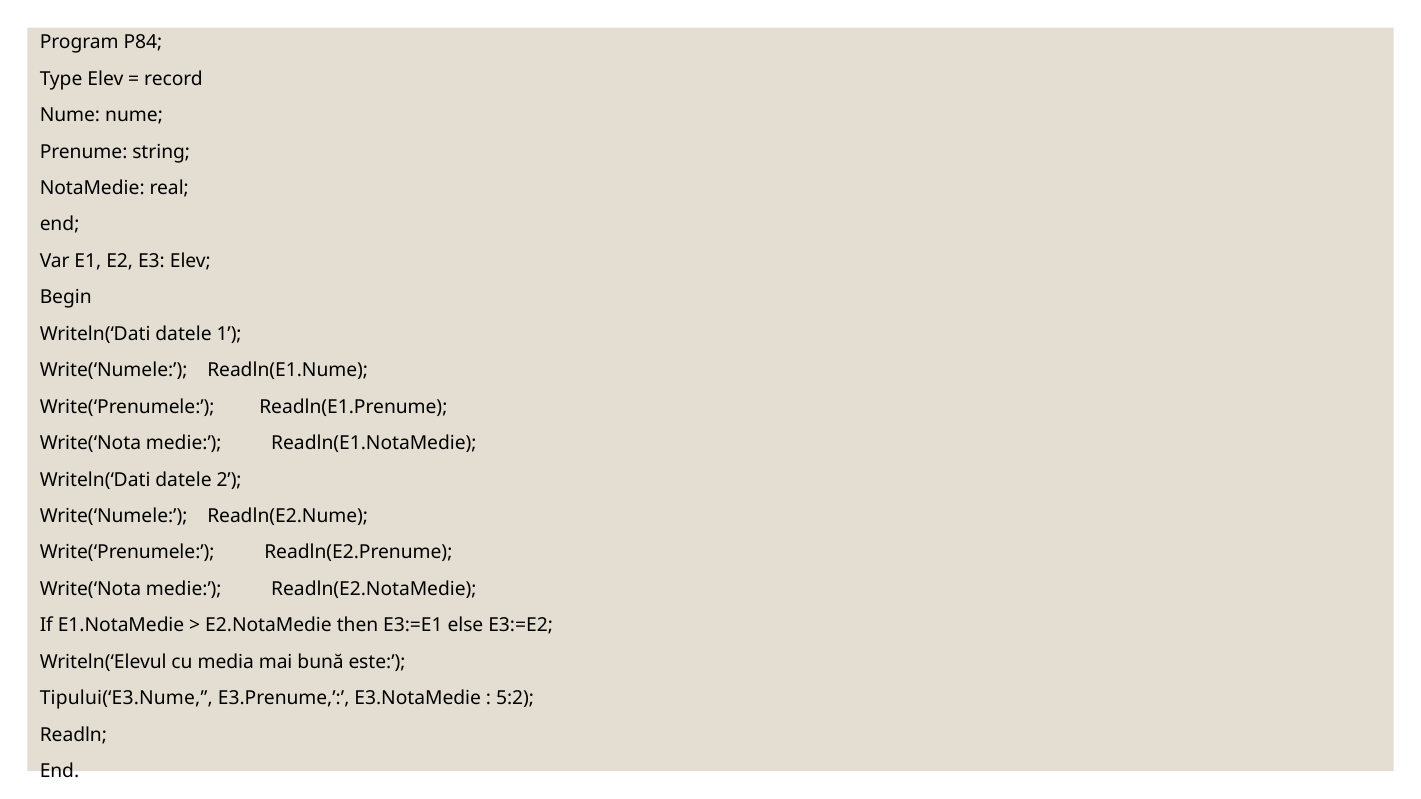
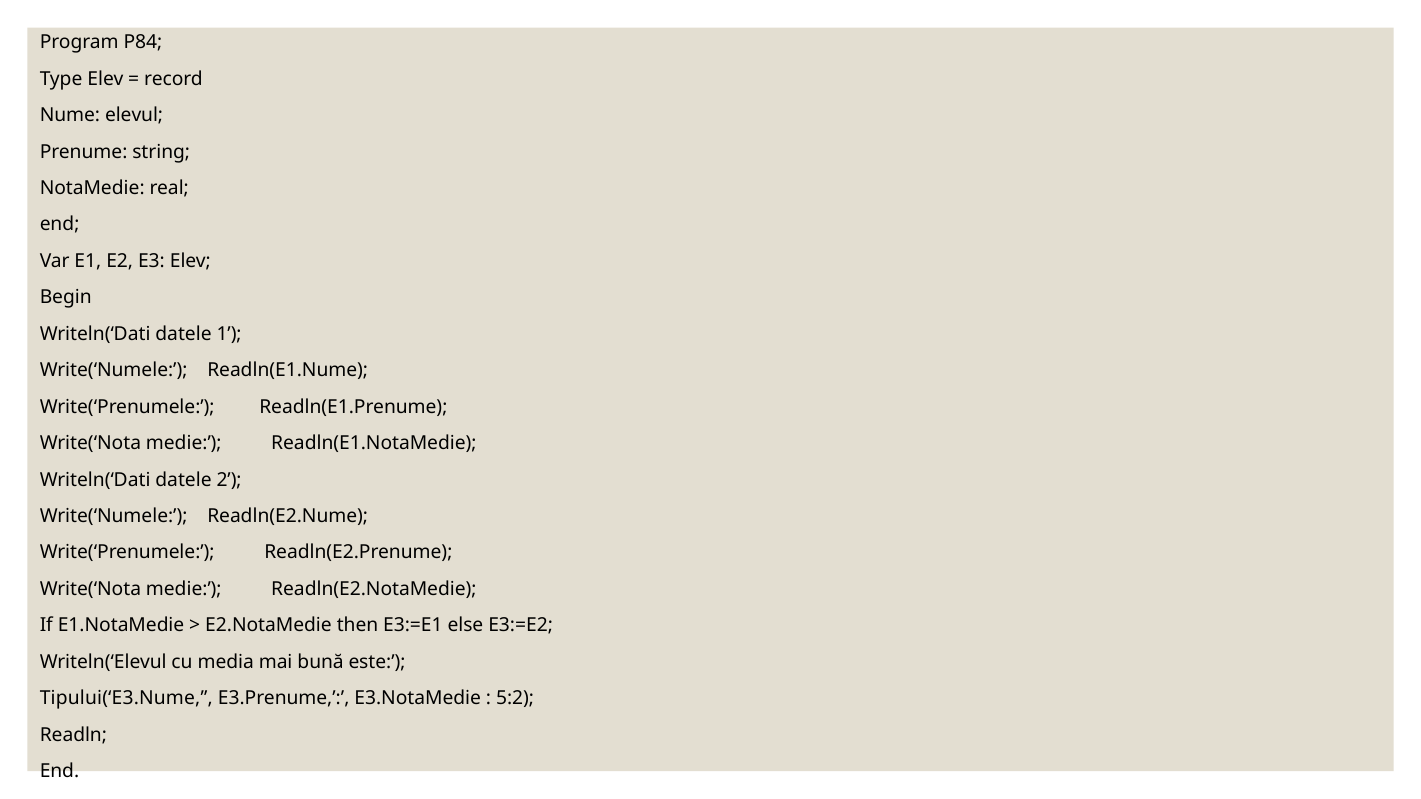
Nume nume: nume -> elevul (134, 115)
